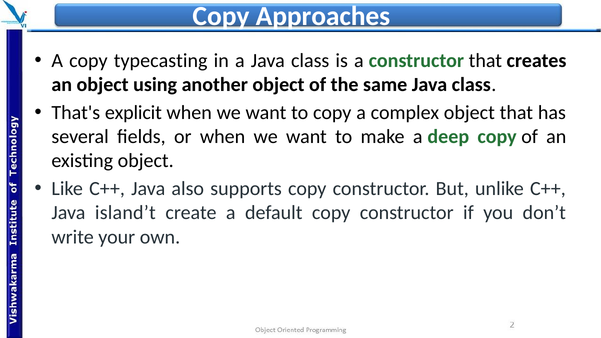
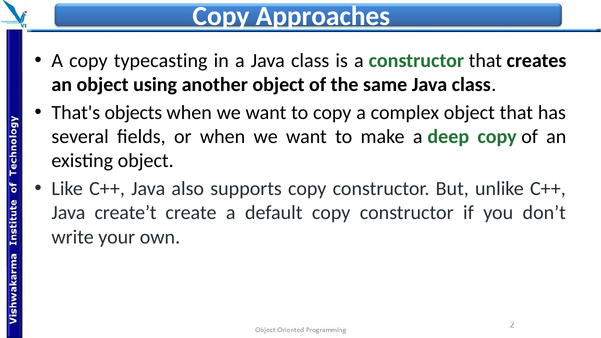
explicit: explicit -> objects (133, 113)
island’t: island’t -> create’t (126, 213)
